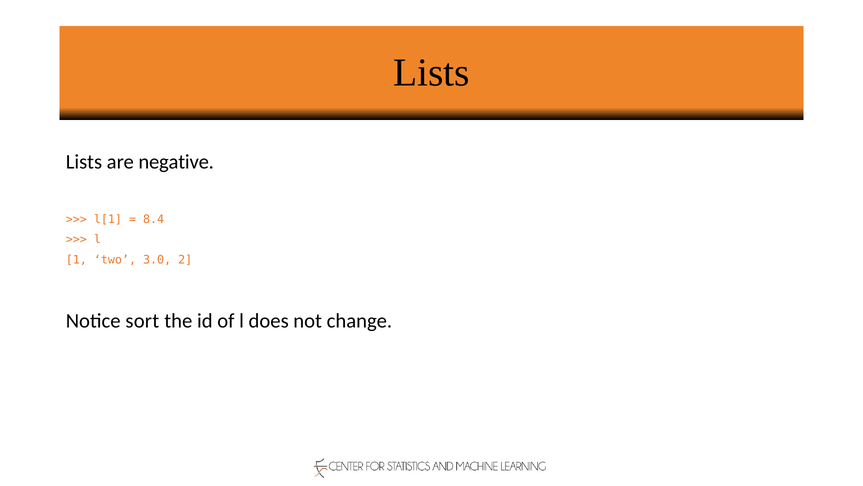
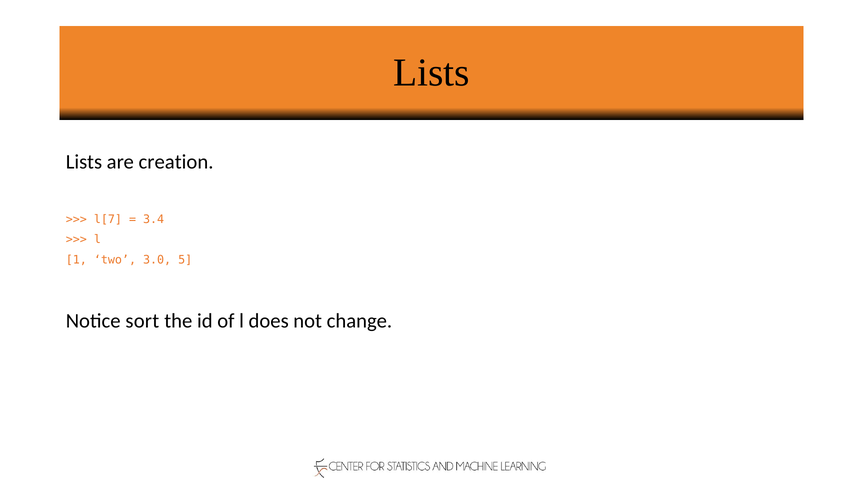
negative: negative -> creation (176, 162)
l[1: l[1 -> l[7 (108, 219)
8.4: 8.4 -> 3.4 (154, 219)
2: 2 -> 5 (185, 259)
